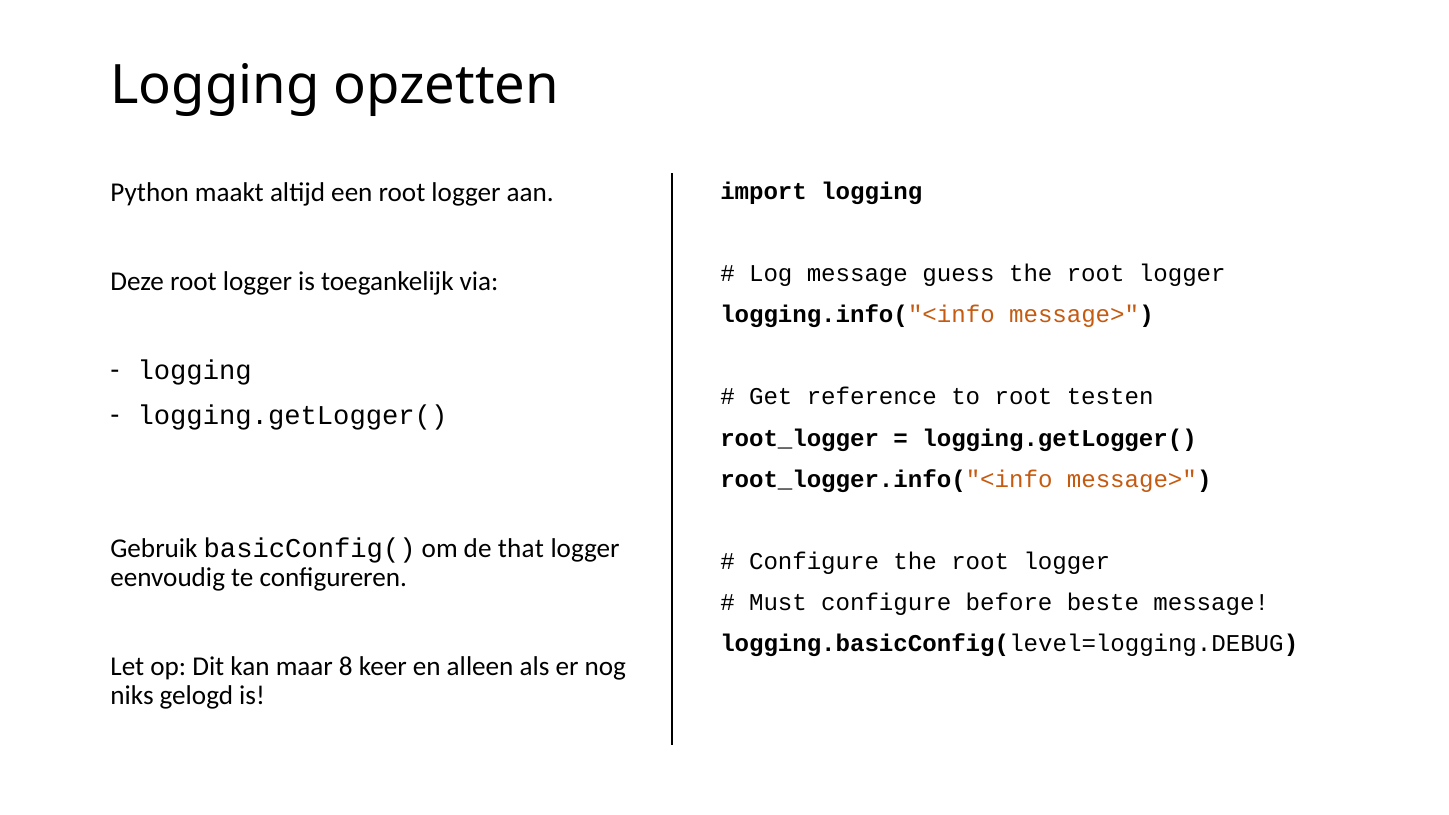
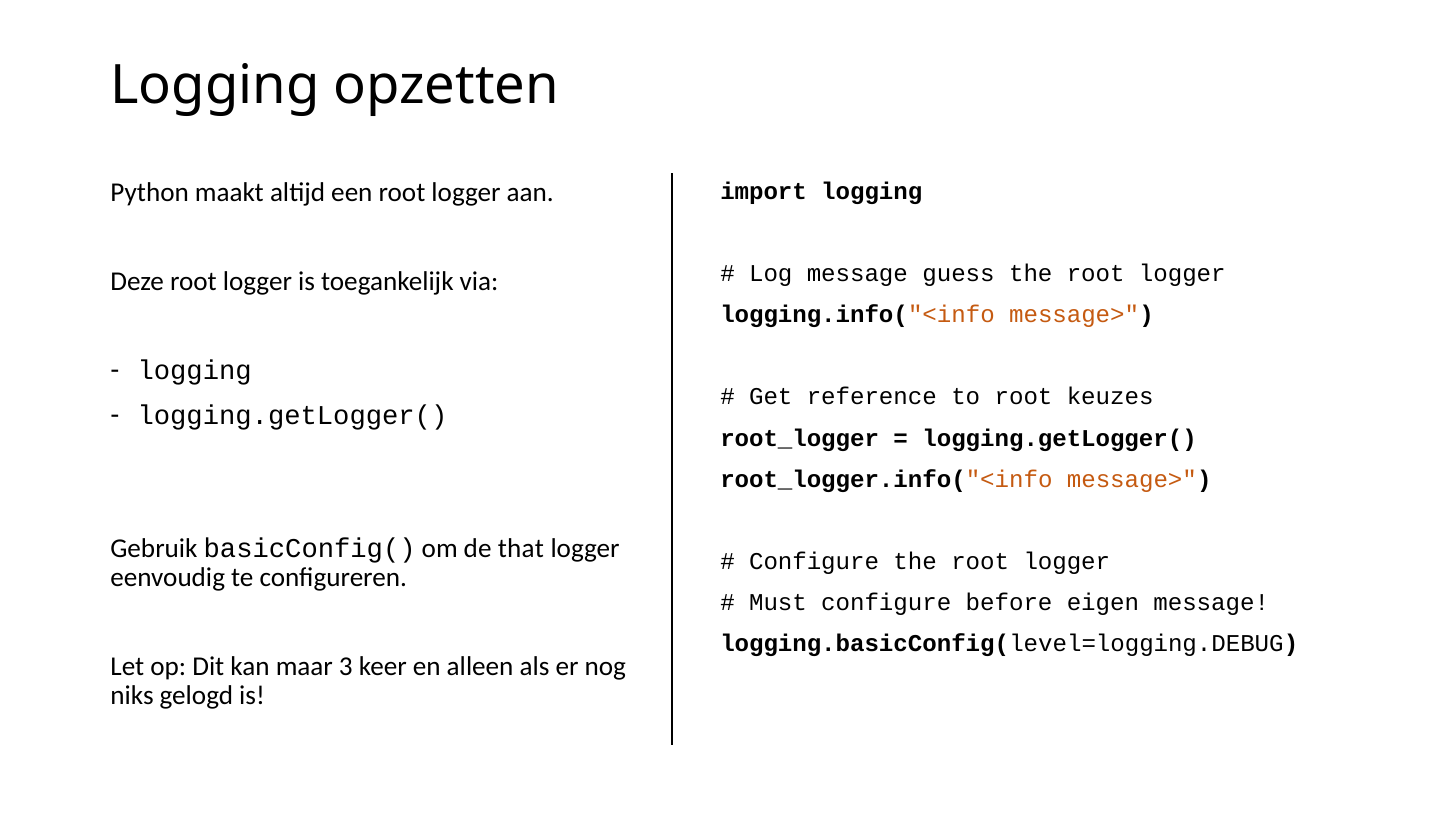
testen: testen -> keuzes (1110, 397)
beste: beste -> eigen (1103, 603)
8: 8 -> 3 (346, 667)
